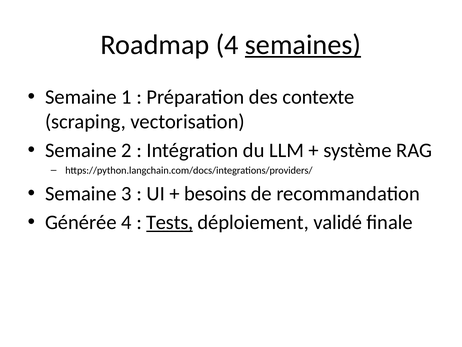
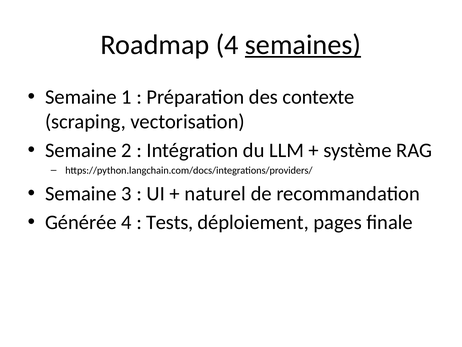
besoins: besoins -> naturel (215, 193)
Tests underline: present -> none (170, 222)
validé: validé -> pages (338, 222)
